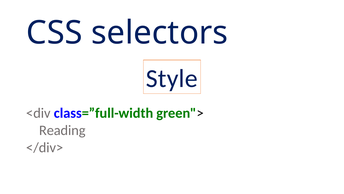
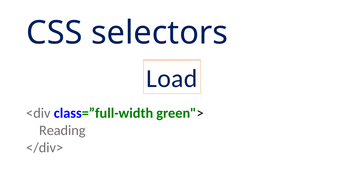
Style: Style -> Load (172, 78)
